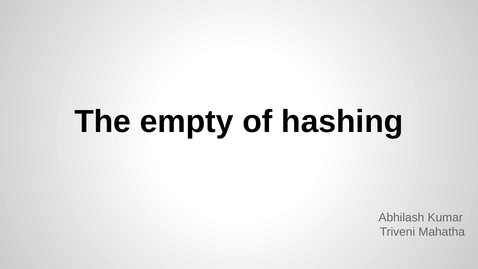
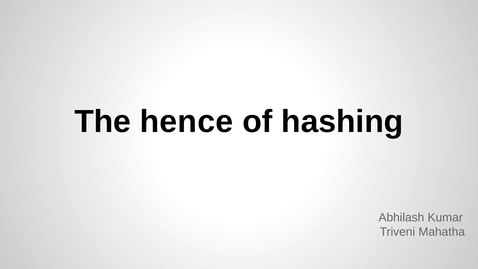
empty: empty -> hence (187, 122)
